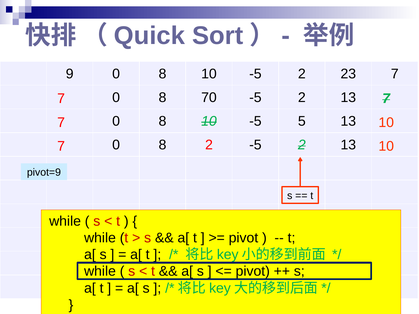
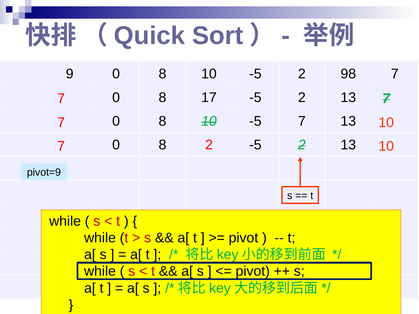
23: 23 -> 98 (348, 74)
70: 70 -> 17 (209, 98)
-5 5: 5 -> 7 (302, 121)
